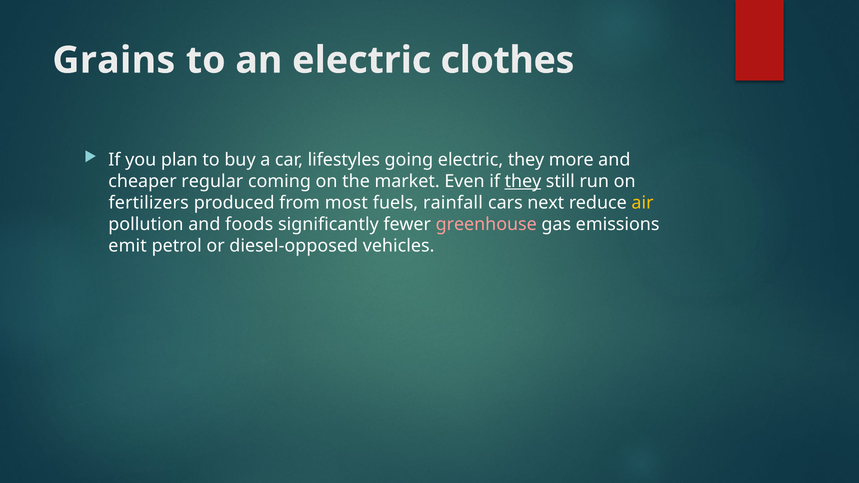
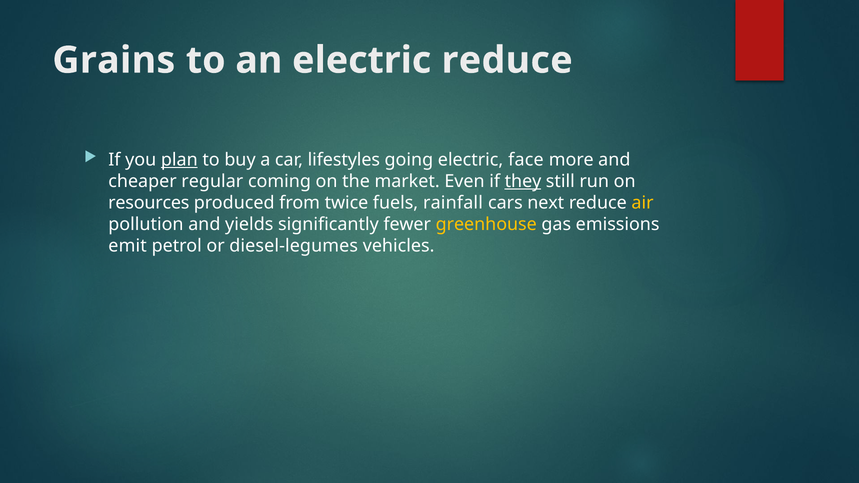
electric clothes: clothes -> reduce (507, 60)
plan underline: none -> present (179, 160)
electric they: they -> face (526, 160)
fertilizers: fertilizers -> resources (149, 203)
most: most -> twice (346, 203)
foods: foods -> yields (249, 224)
greenhouse colour: pink -> yellow (486, 224)
diesel-opposed: diesel-opposed -> diesel-legumes (294, 246)
